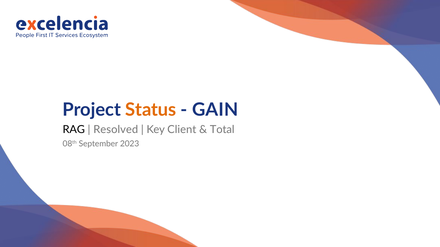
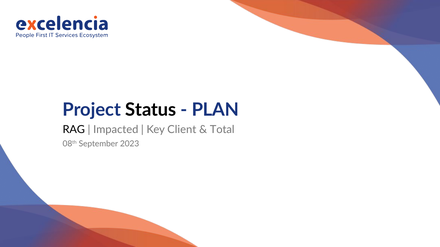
Status colour: orange -> black (151, 110)
GAIN: GAIN -> PLAN (215, 110)
Resolved: Resolved -> Impacted (116, 130)
